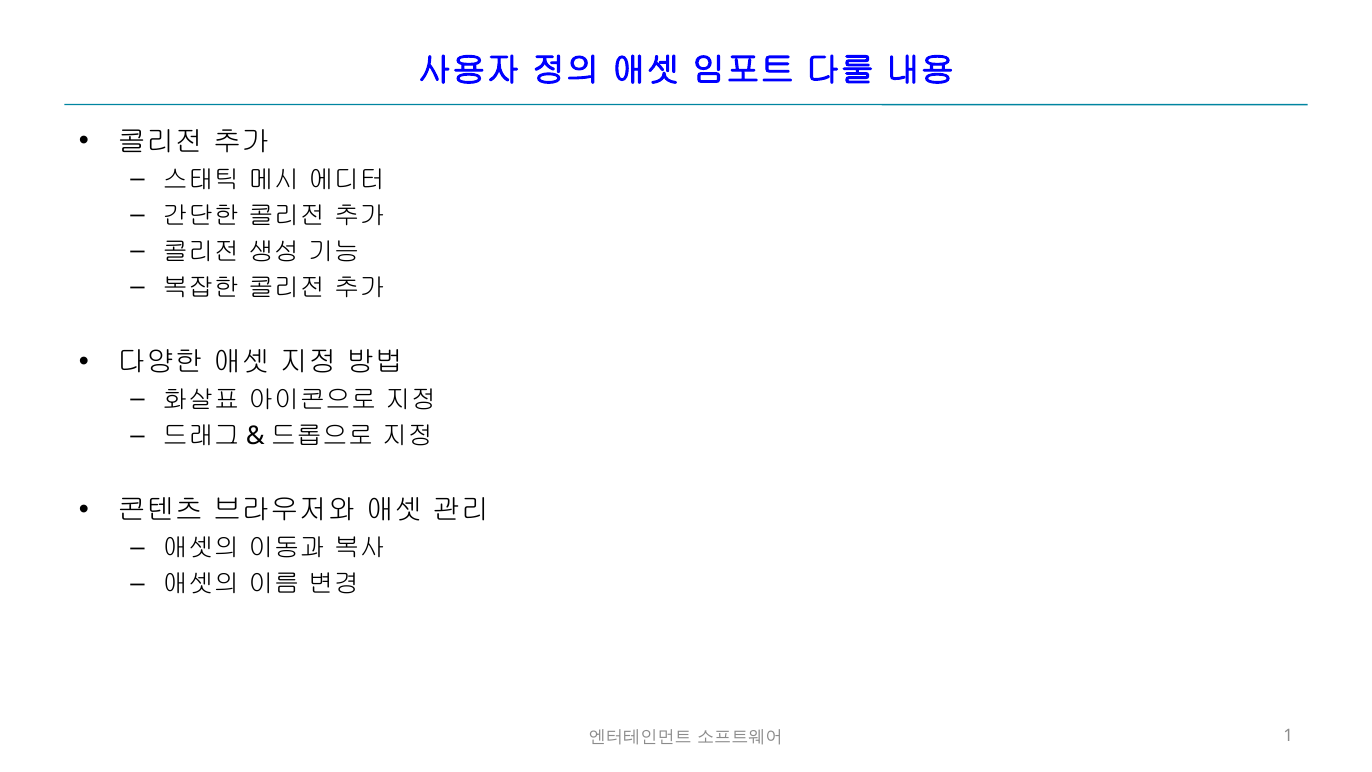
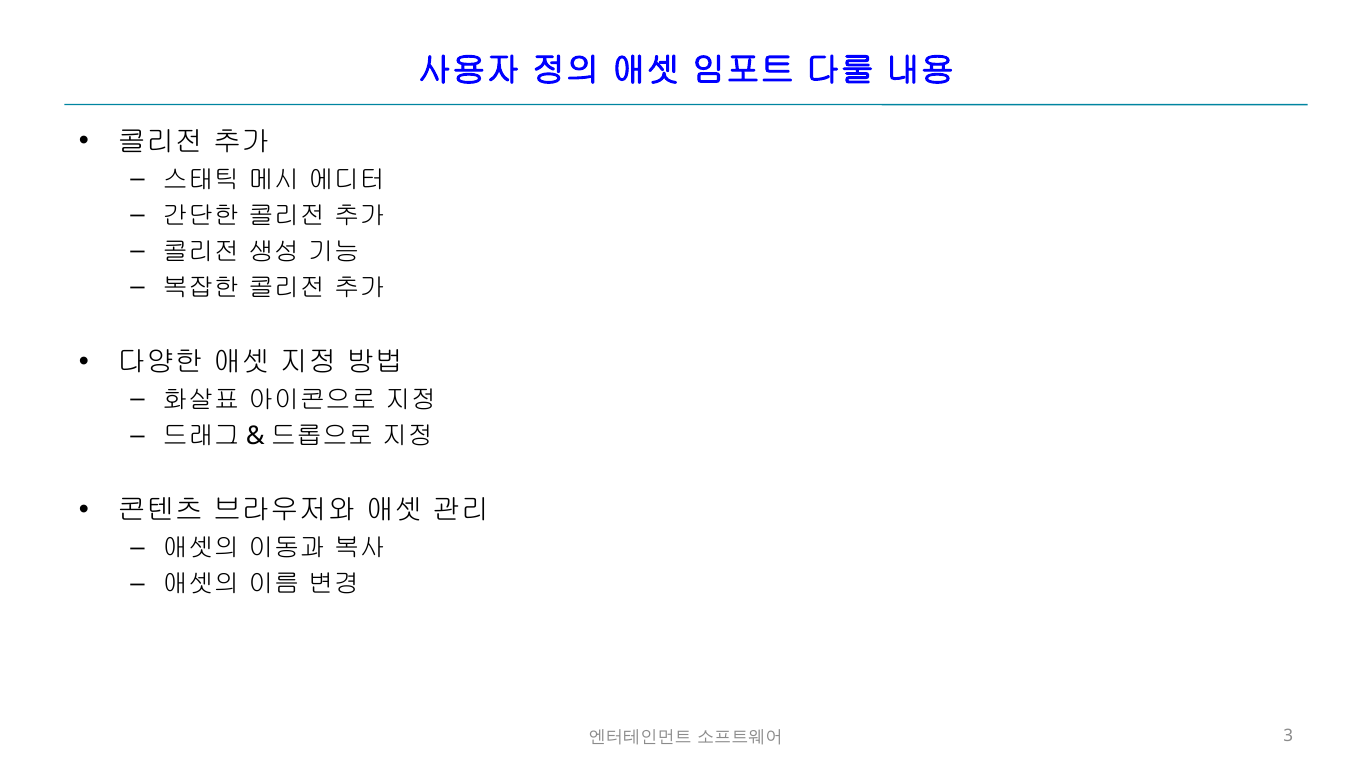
1: 1 -> 3 (1288, 736)
